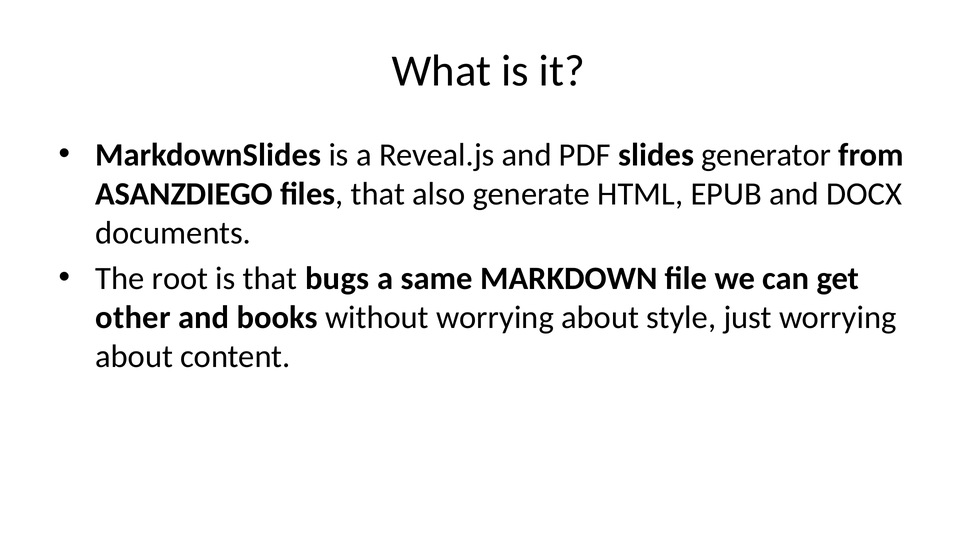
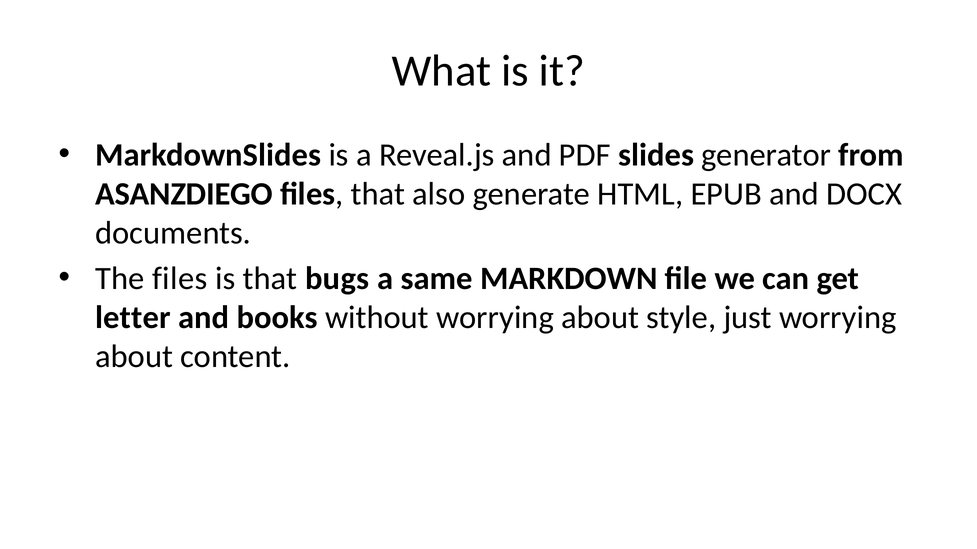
The root: root -> files (180, 279)
other: other -> letter (133, 318)
